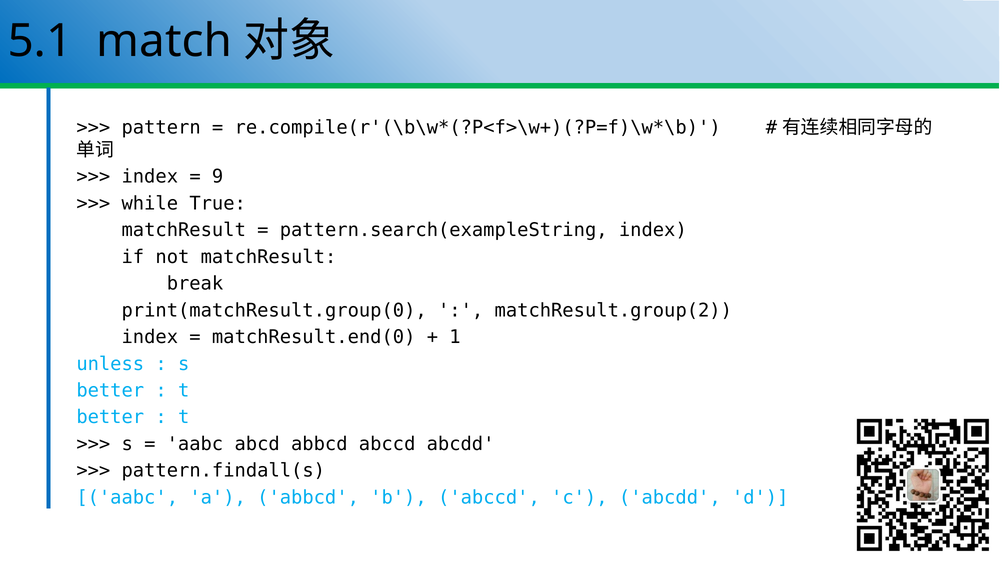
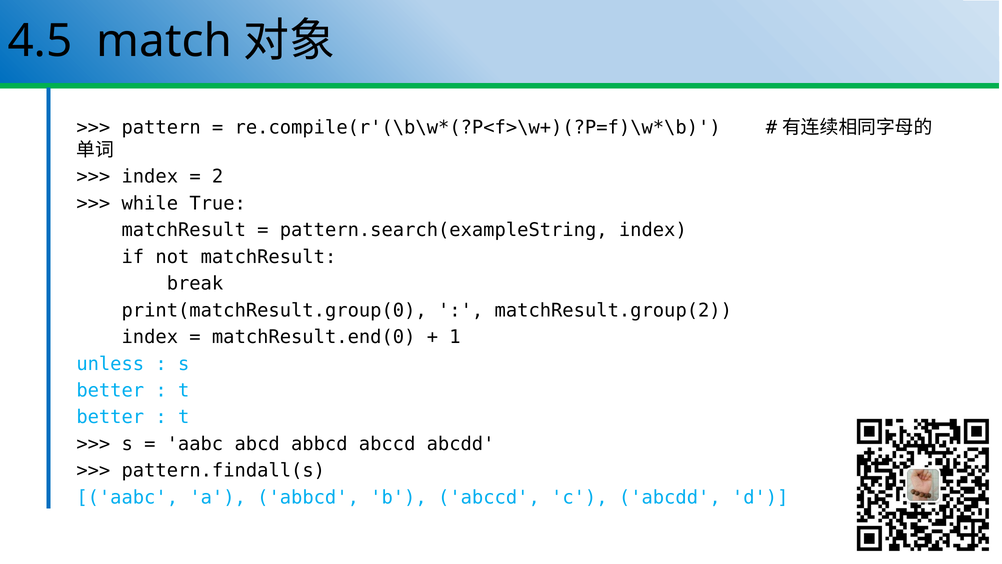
5.1: 5.1 -> 4.5 (40, 41)
9: 9 -> 2 (218, 177)
